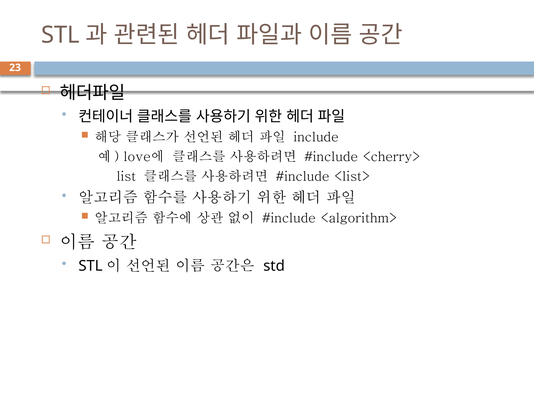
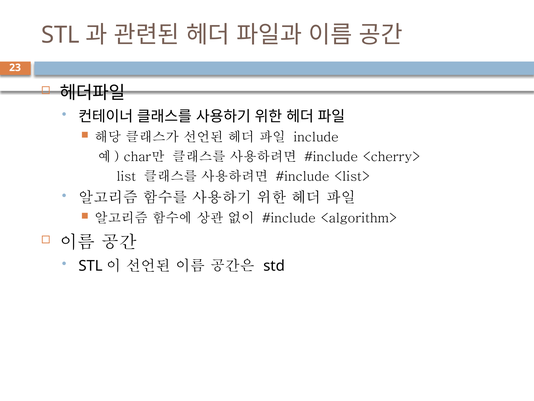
love에: love에 -> char만 (144, 157)
